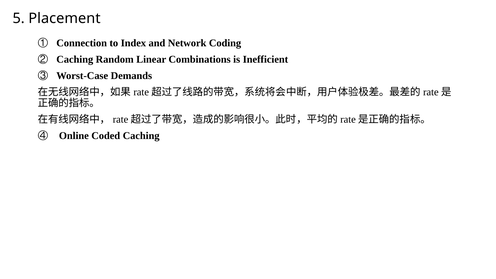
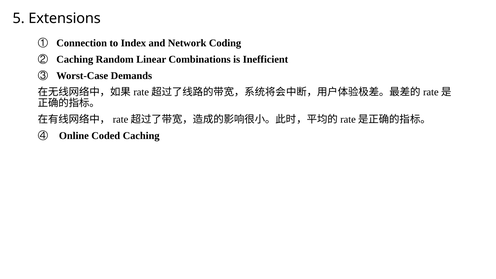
Placement: Placement -> Extensions (65, 18)
